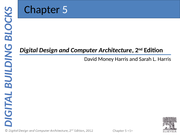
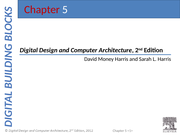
Chapter colour: black -> red (42, 10)
